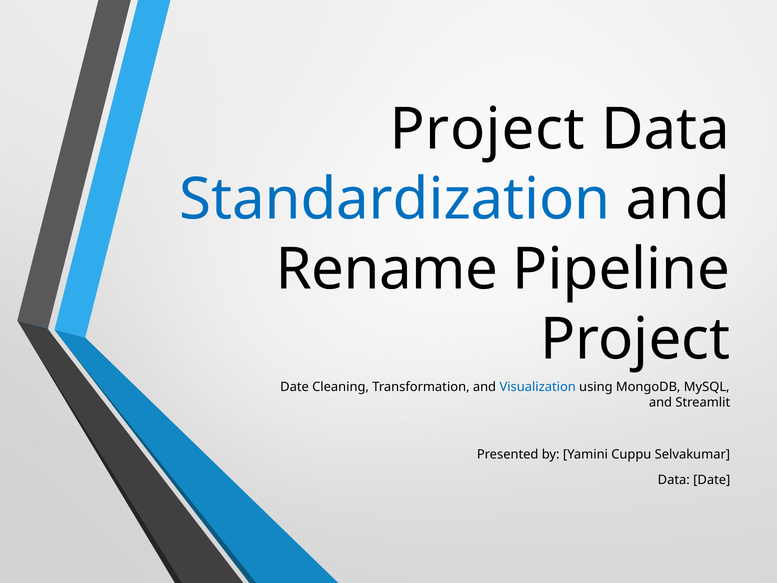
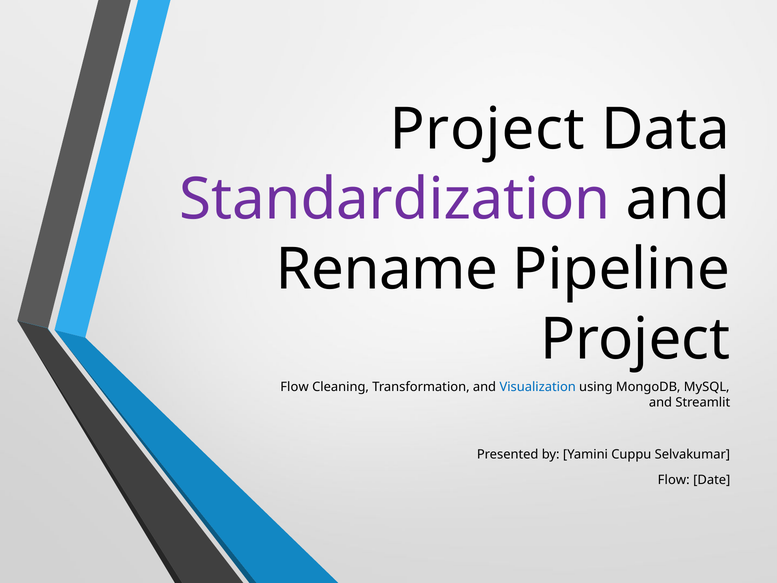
Standardization colour: blue -> purple (395, 199)
Date: Date -> Flow (294, 387)
Data: Data -> Flow (674, 480)
